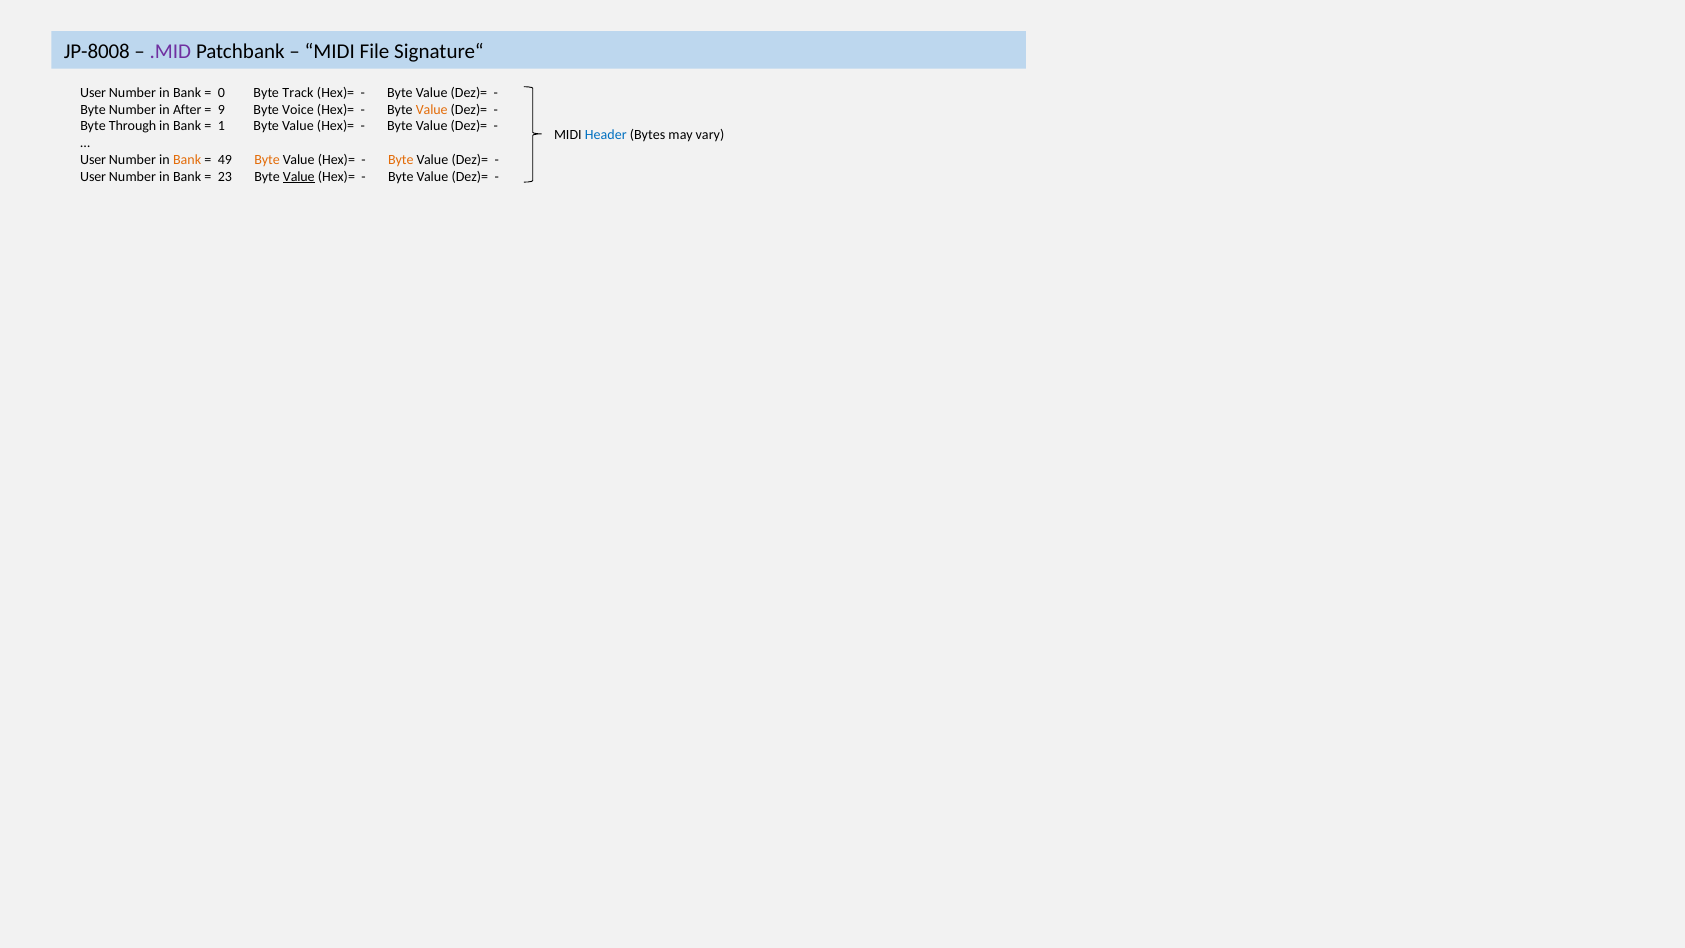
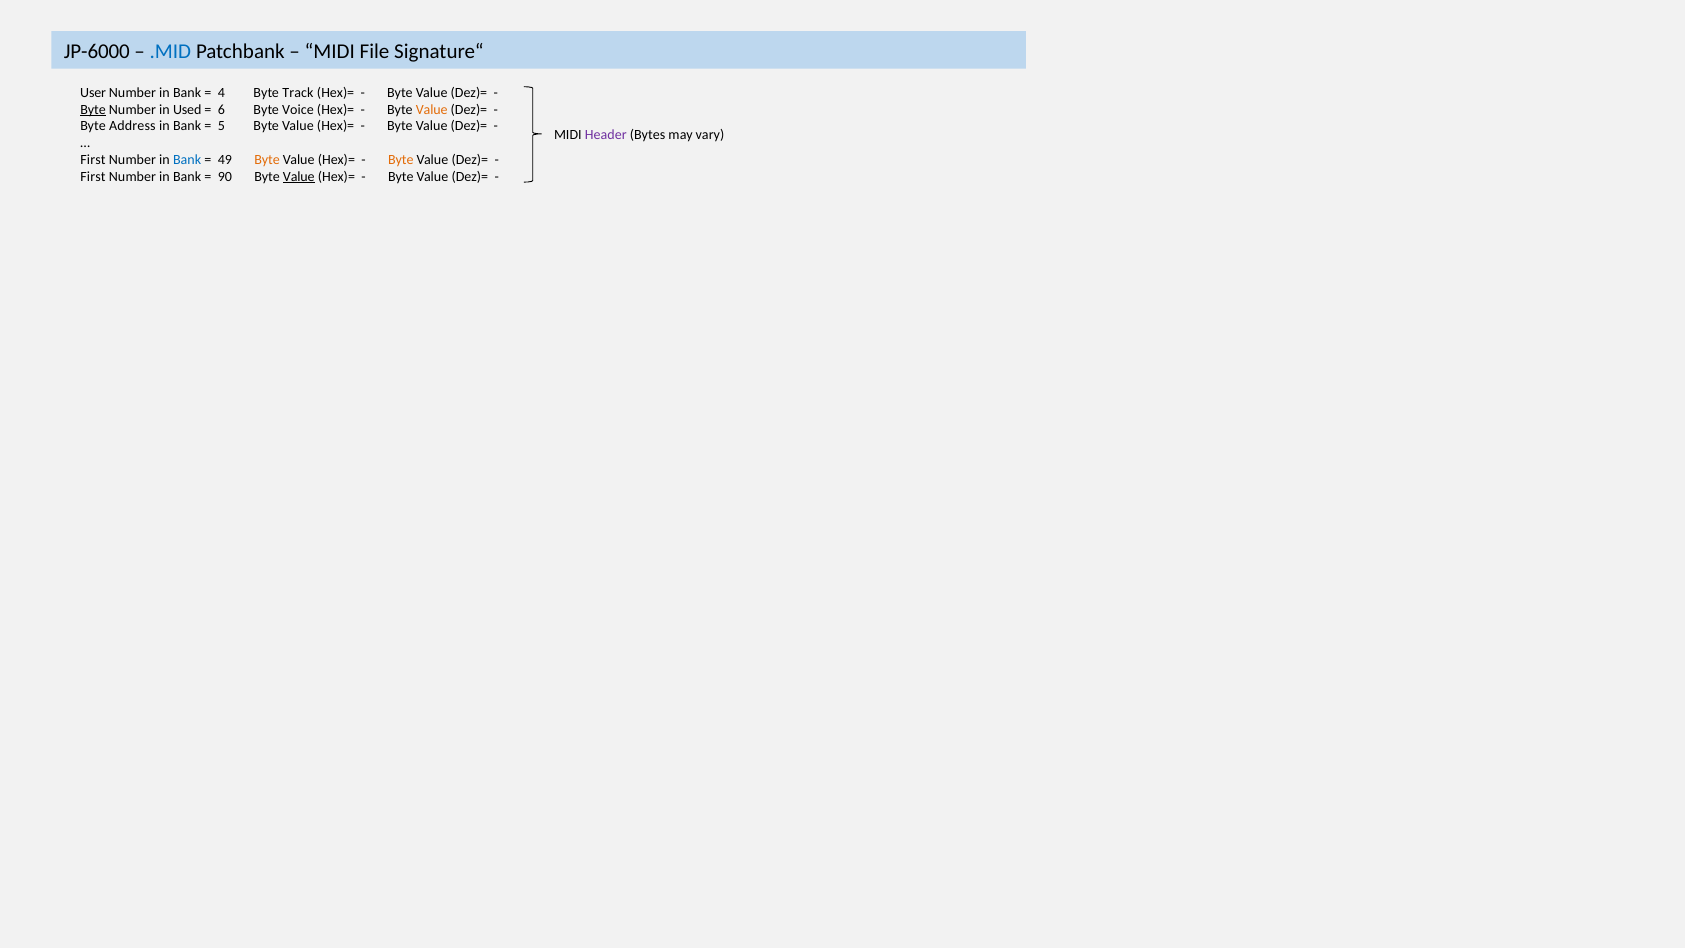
JP-8008: JP-8008 -> JP-6000 (97, 51)
.MID colour: purple -> blue (170, 51)
0: 0 -> 4 (221, 93)
Byte underline: none -> present (93, 110)
After: After -> Used (187, 110)
9: 9 -> 6 (221, 110)
Through: Through -> Address (132, 126)
1: 1 -> 5 (221, 126)
Header colour: blue -> purple (606, 135)
User: User -> First (93, 160)
Bank colour: orange -> blue (187, 160)
User: User -> First (93, 177)
23: 23 -> 90 (225, 177)
